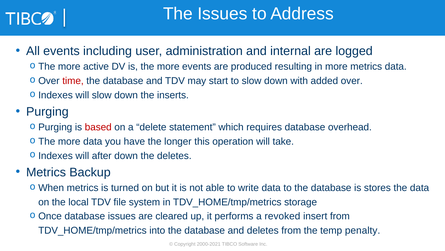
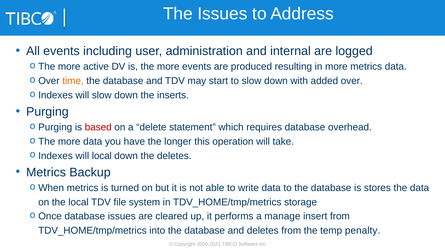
time colour: red -> orange (73, 81)
will after: after -> local (102, 155)
revoked: revoked -> manage (282, 216)
